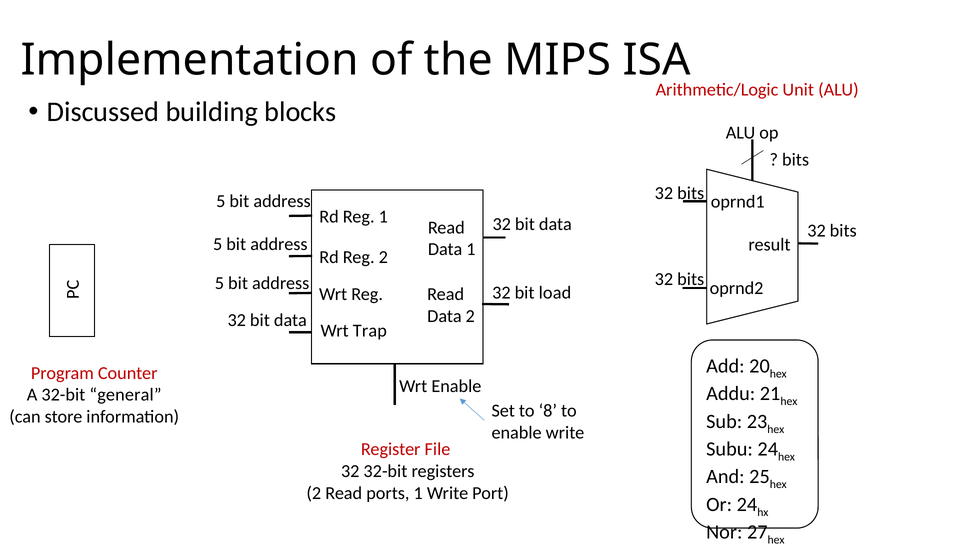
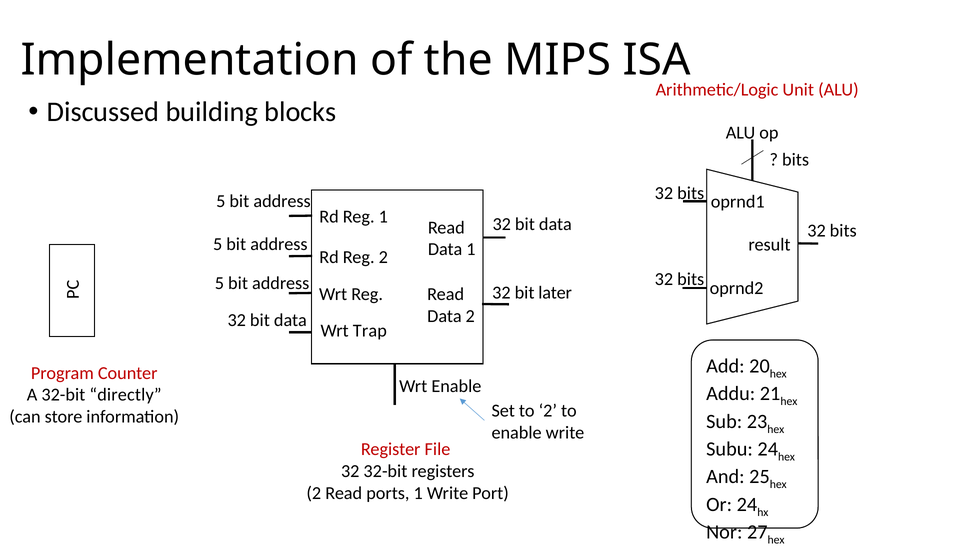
load: load -> later (555, 292)
general: general -> directly (126, 395)
to 8: 8 -> 2 (548, 410)
